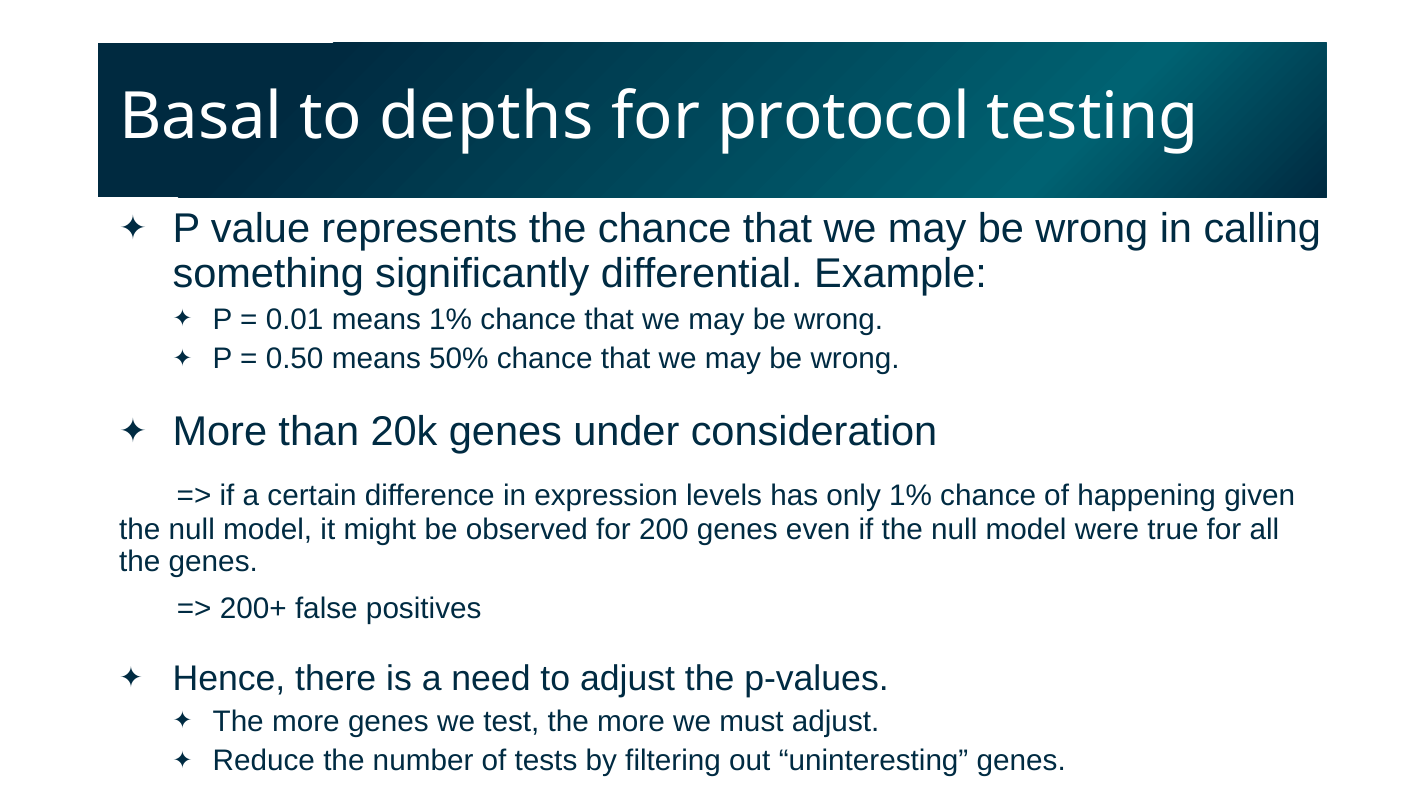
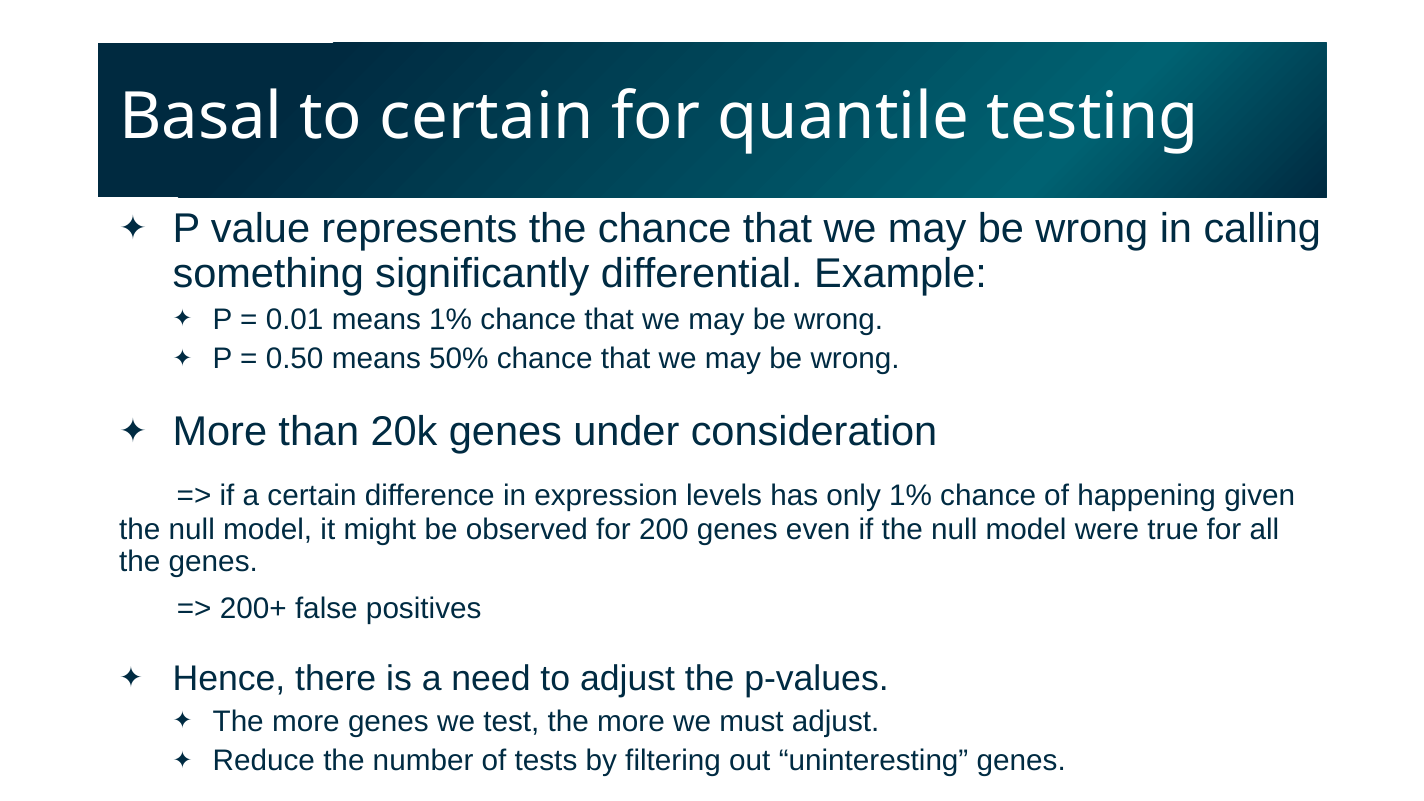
to depths: depths -> certain (487, 117)
protocol: protocol -> quantile (843, 117)
